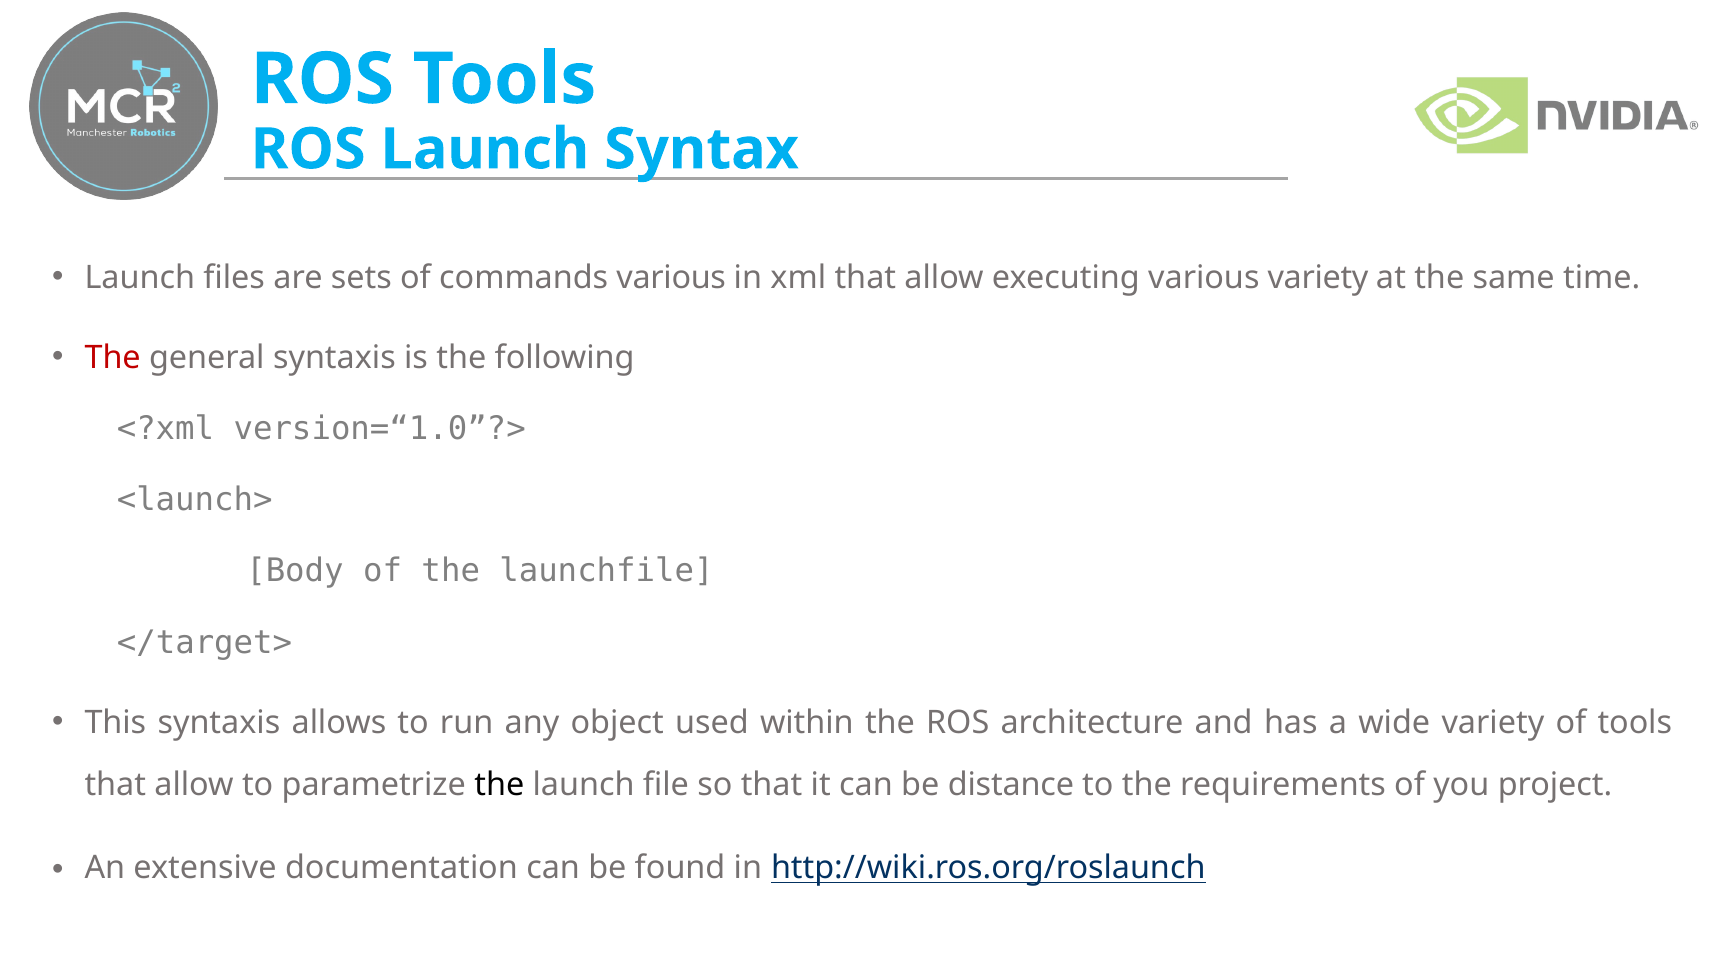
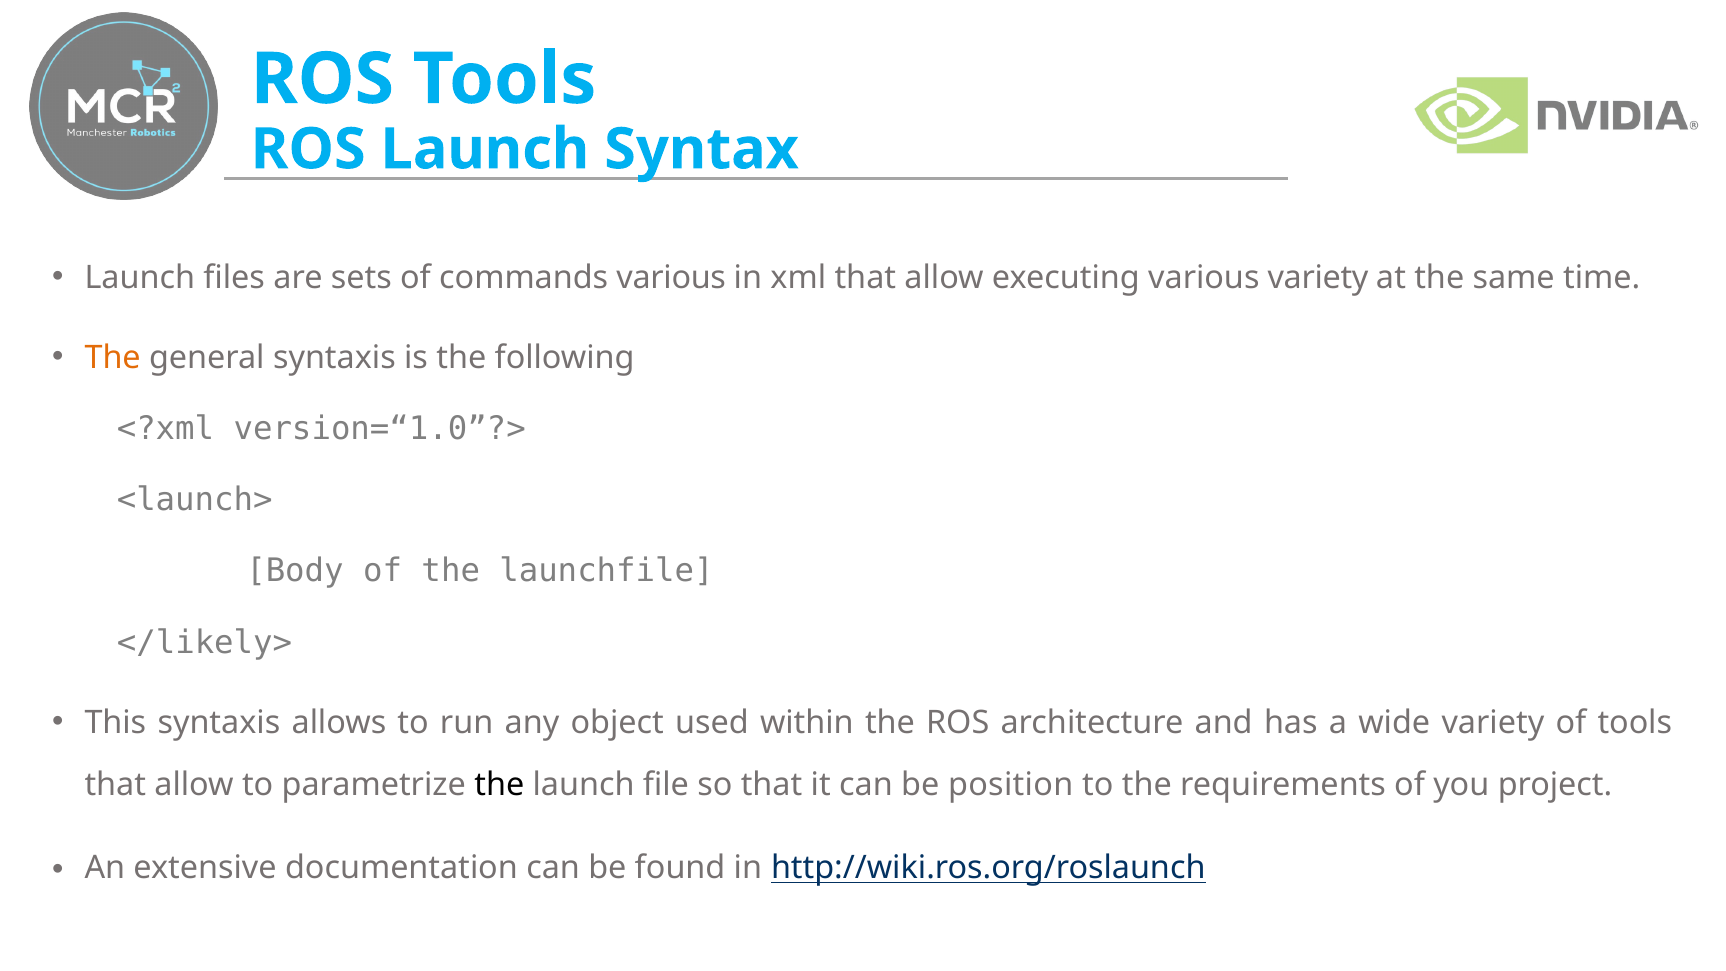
The colour: red -> orange (113, 358)
</target>: </target> -> </likely> (204, 642)
distance: distance -> position (1011, 785)
